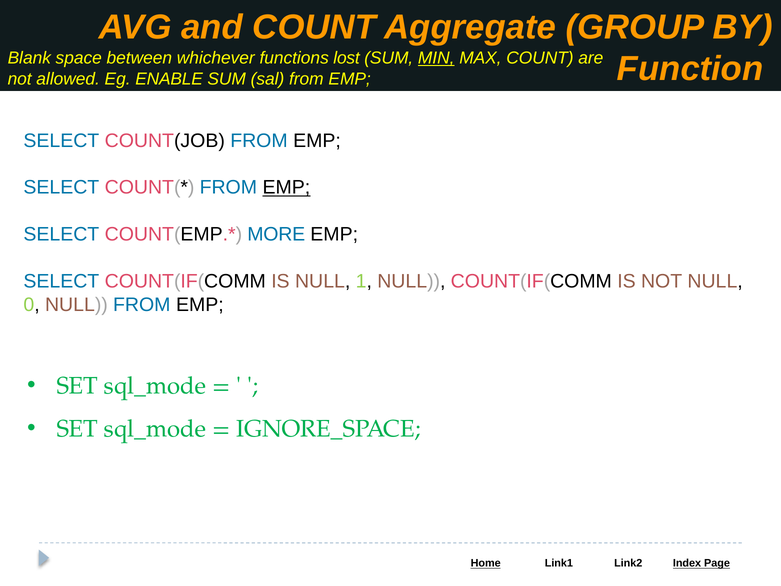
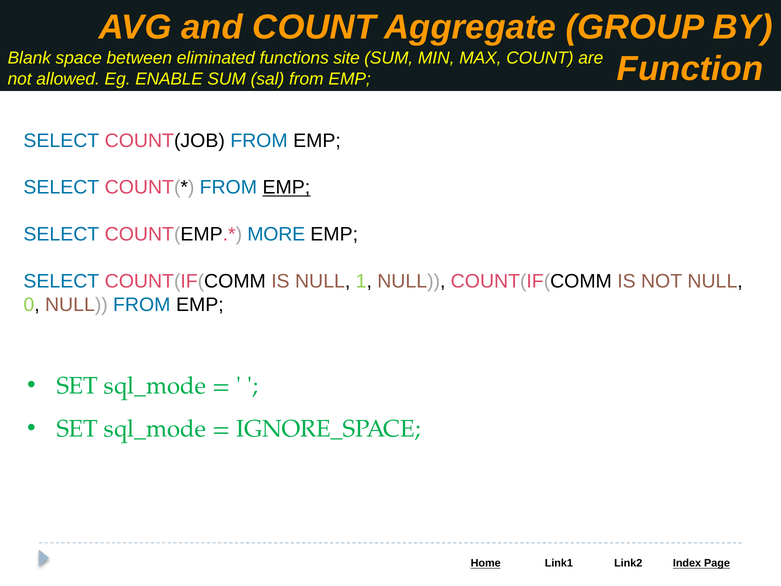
whichever: whichever -> eliminated (216, 58)
lost: lost -> site (347, 58)
MIN underline: present -> none (436, 58)
